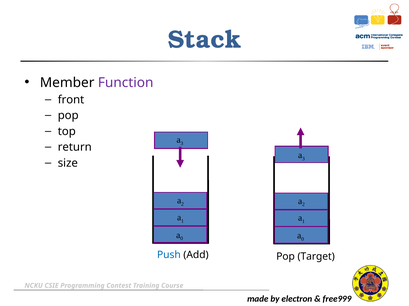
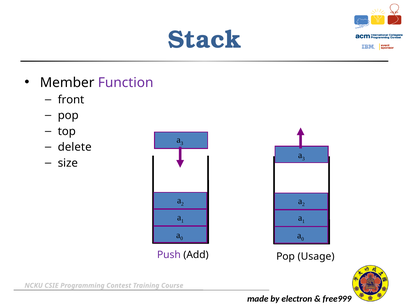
return: return -> delete (75, 148)
Push colour: blue -> purple (169, 256)
Target: Target -> Usage (316, 257)
